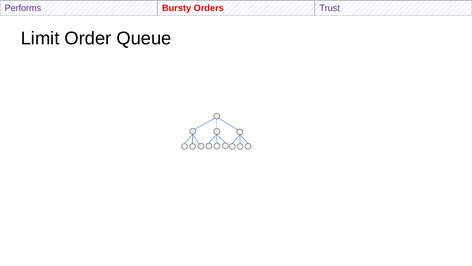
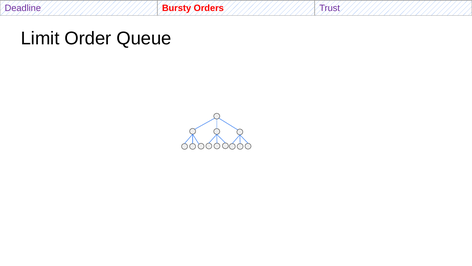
Performs: Performs -> Deadline (23, 8)
